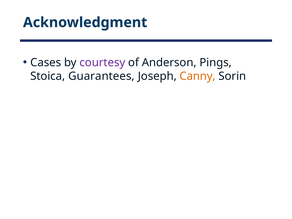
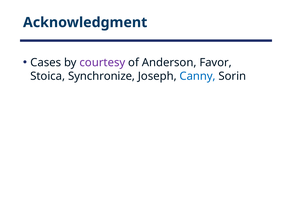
Pings: Pings -> Favor (216, 63)
Guarantees: Guarantees -> Synchronize (102, 76)
Canny colour: orange -> blue (198, 76)
